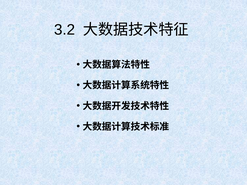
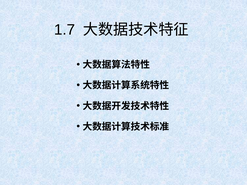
3.2: 3.2 -> 1.7 (65, 30)
